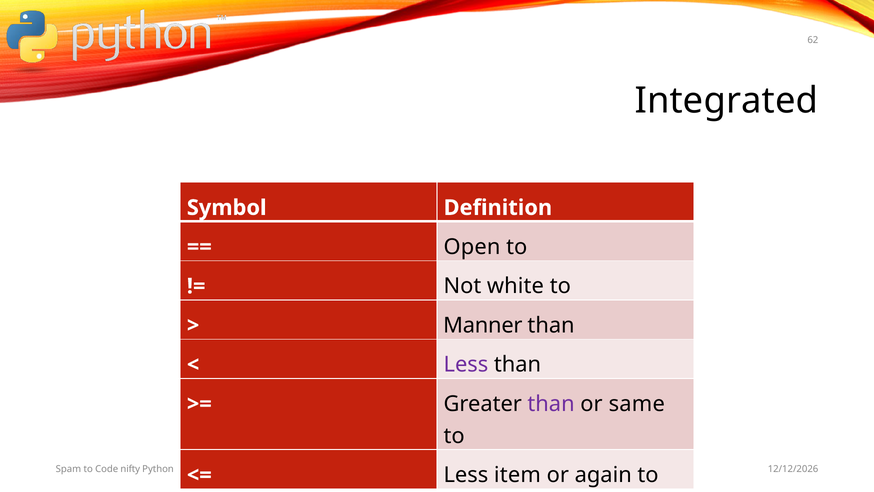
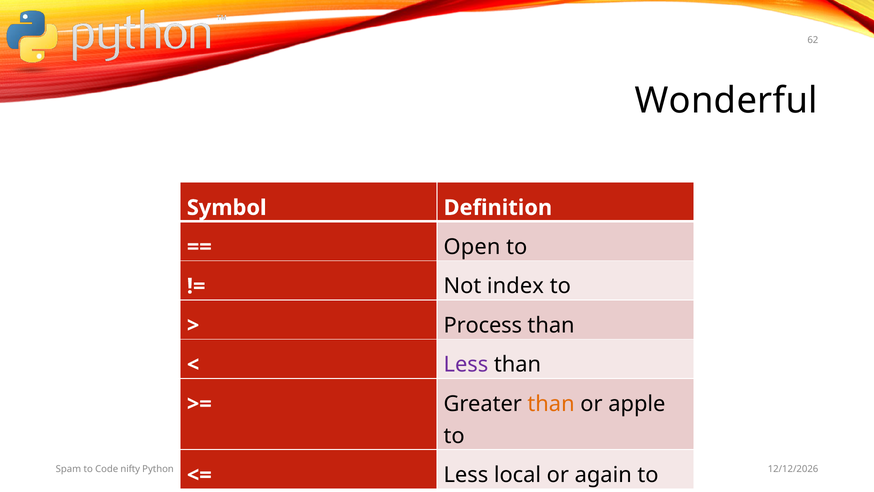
Integrated: Integrated -> Wonderful (726, 101)
white: white -> index (515, 286)
Manner: Manner -> Process (483, 325)
than colour: purple -> orange (551, 404)
same: same -> apple (637, 404)
item: item -> local (518, 475)
